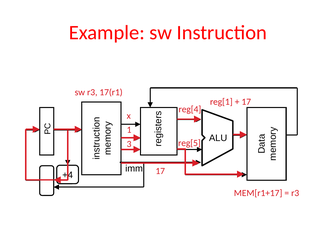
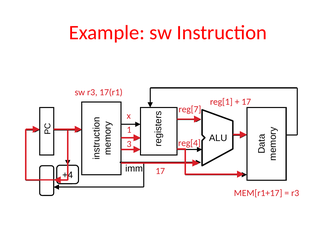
reg[4: reg[4 -> reg[7 (190, 109)
reg[5: reg[5 -> reg[4 (189, 143)
